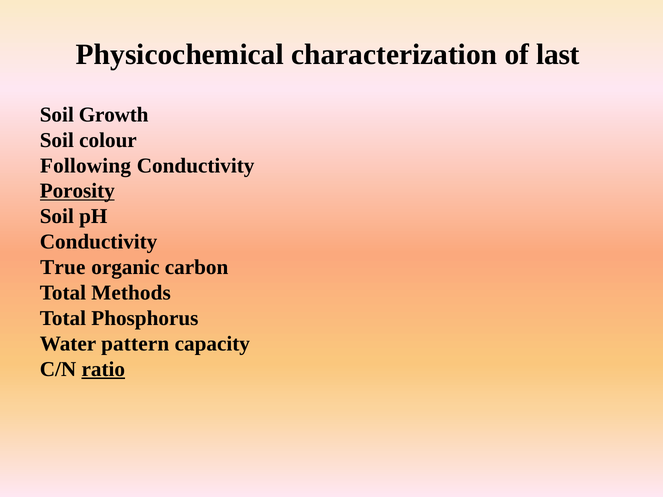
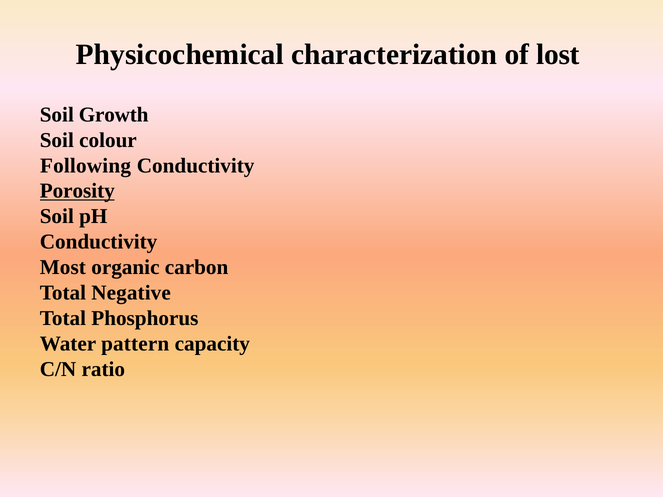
last: last -> lost (558, 54)
True: True -> Most (63, 268)
Methods: Methods -> Negative (131, 293)
ratio underline: present -> none (103, 369)
